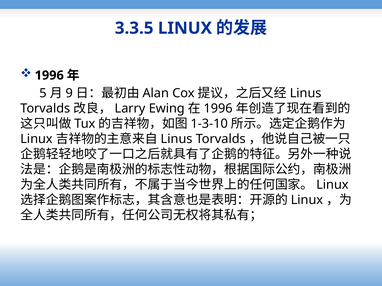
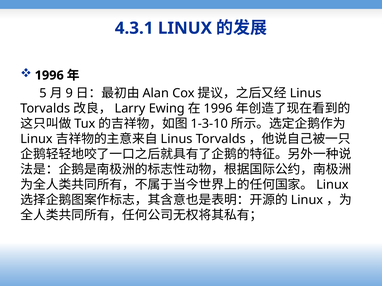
3.3.5: 3.3.5 -> 4.3.1 (134, 28)
